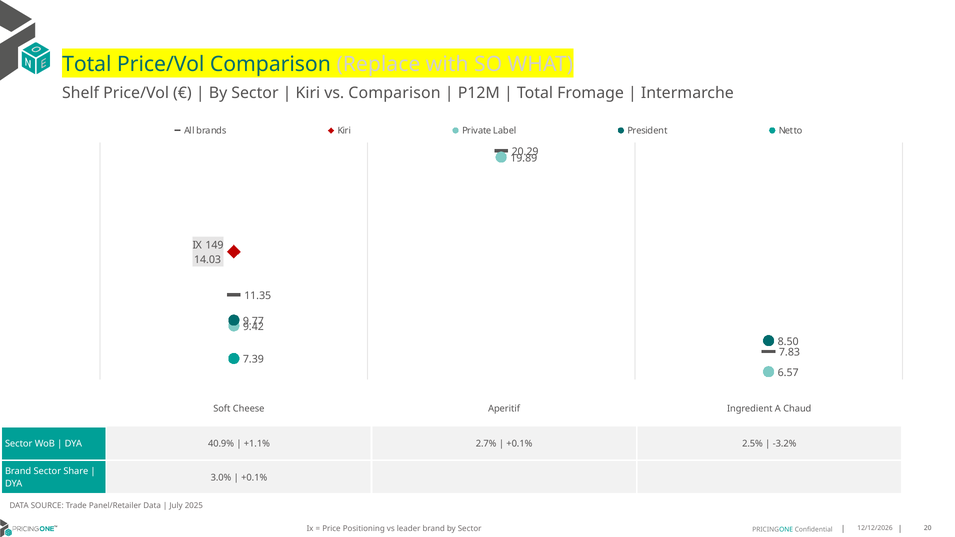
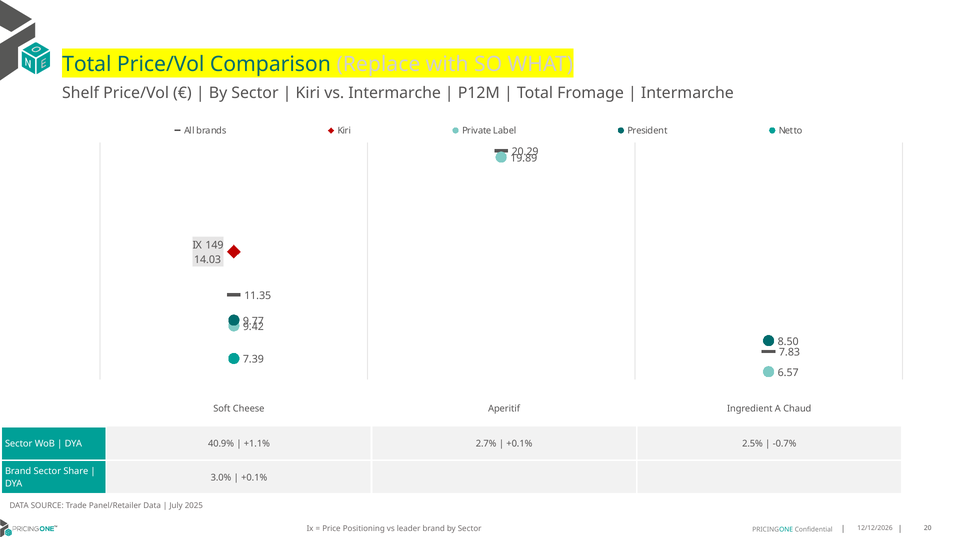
vs Comparison: Comparison -> Intermarche (395, 93)
-3.2%: -3.2% -> -0.7% (785, 444)
